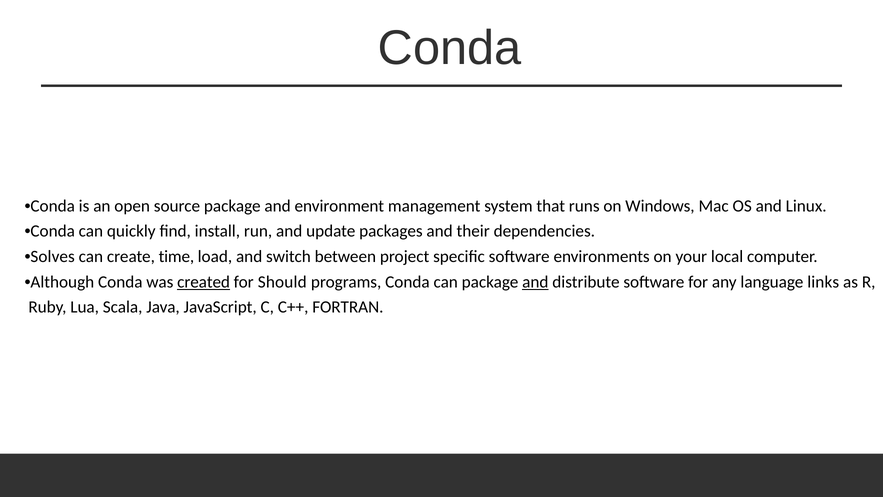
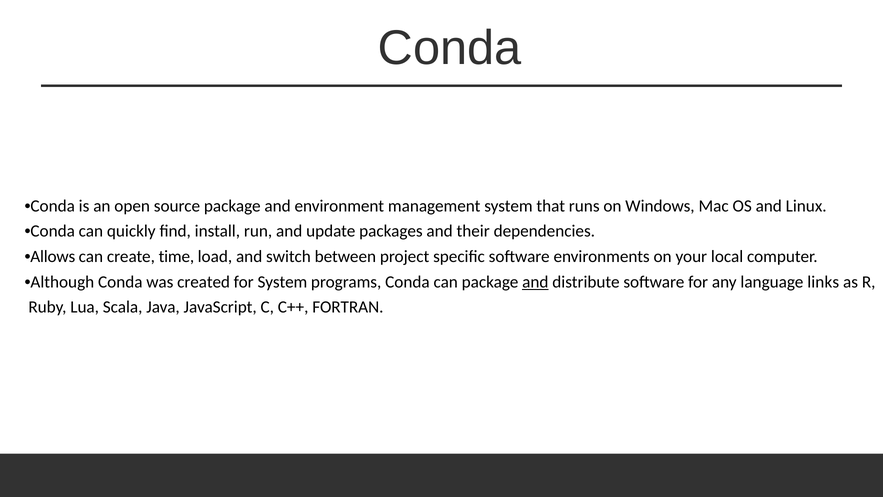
Solves: Solves -> Allows (53, 256)
created underline: present -> none (204, 282)
for Should: Should -> System (282, 282)
